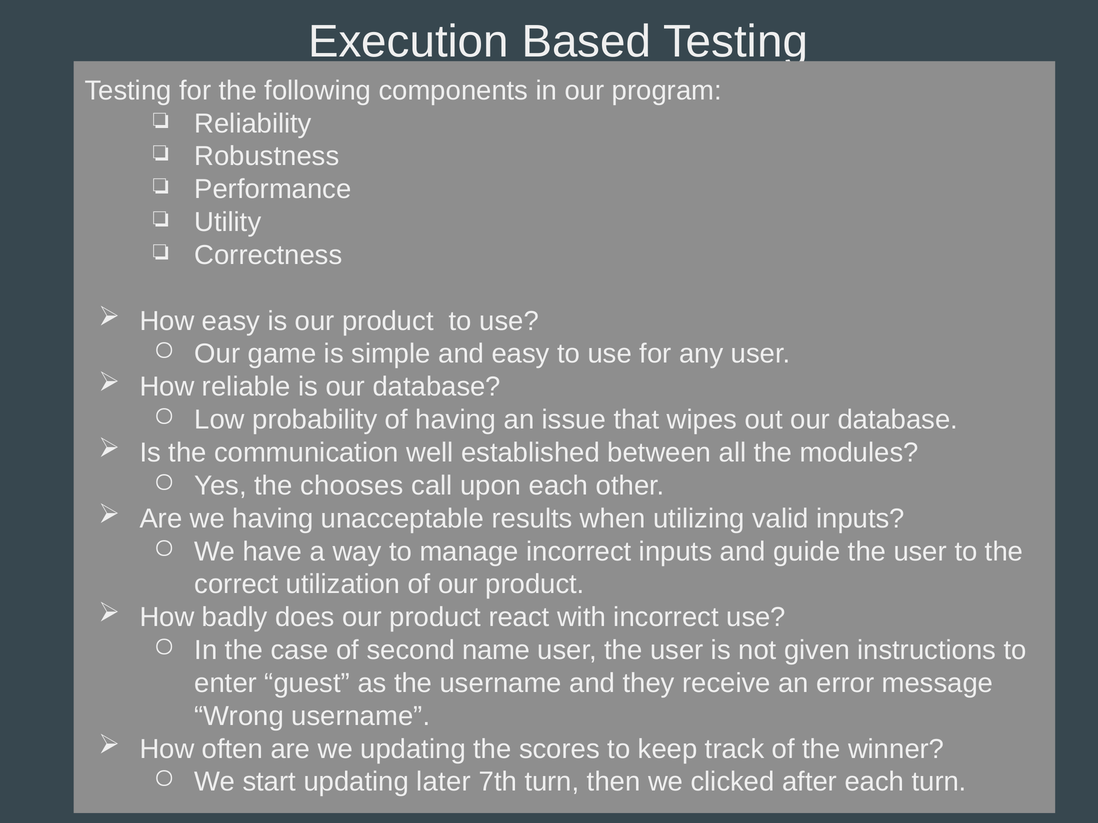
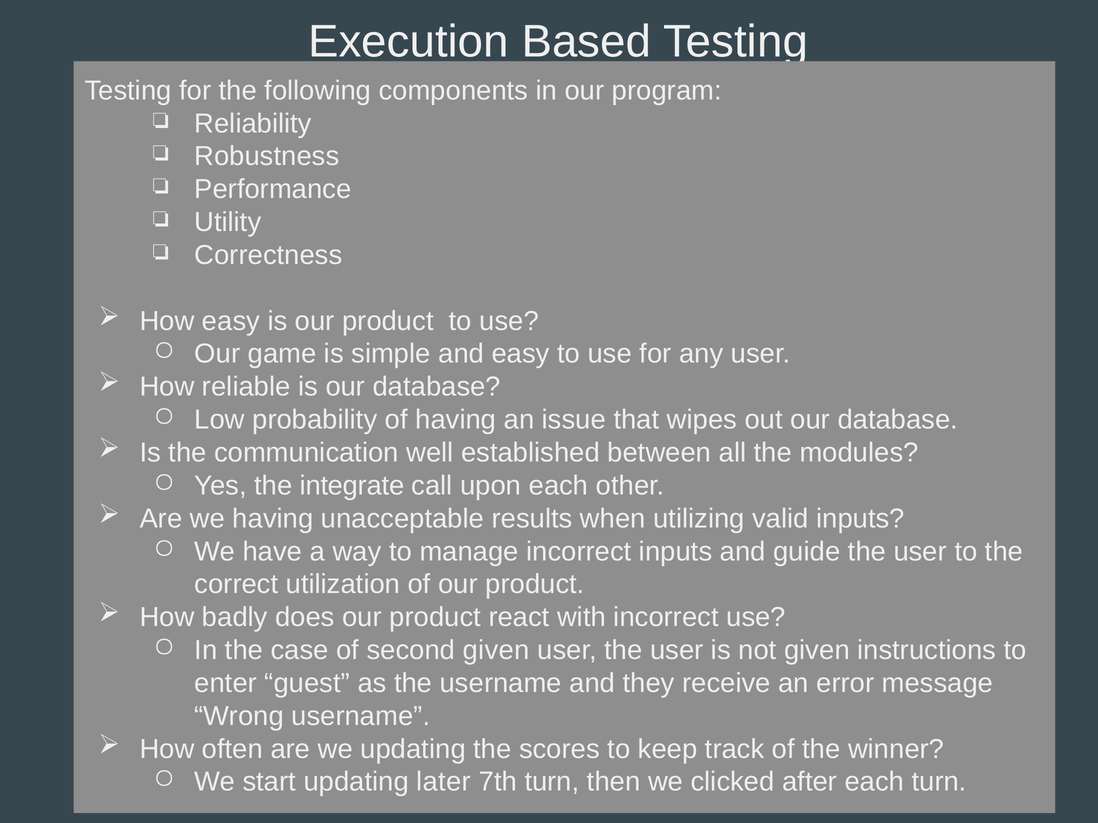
chooses: chooses -> integrate (352, 486)
second name: name -> given (496, 651)
